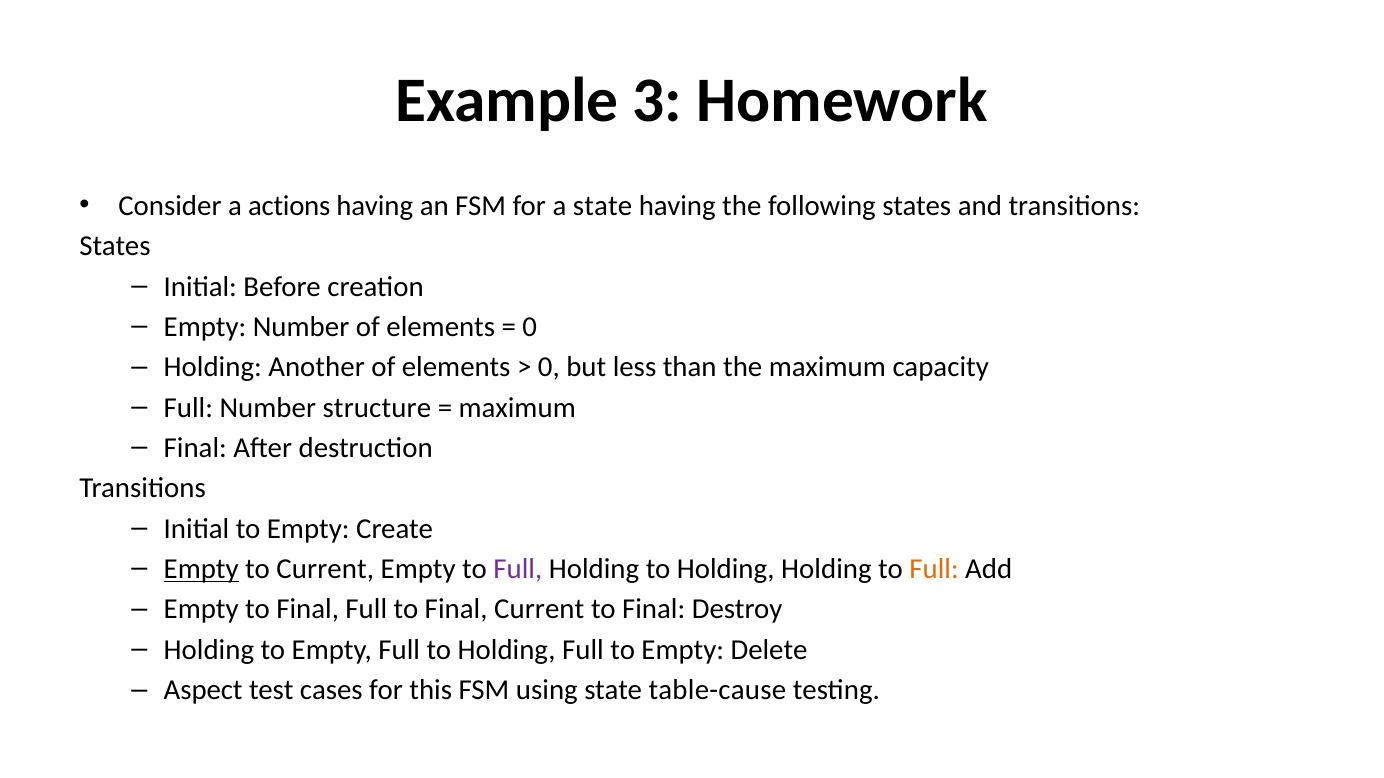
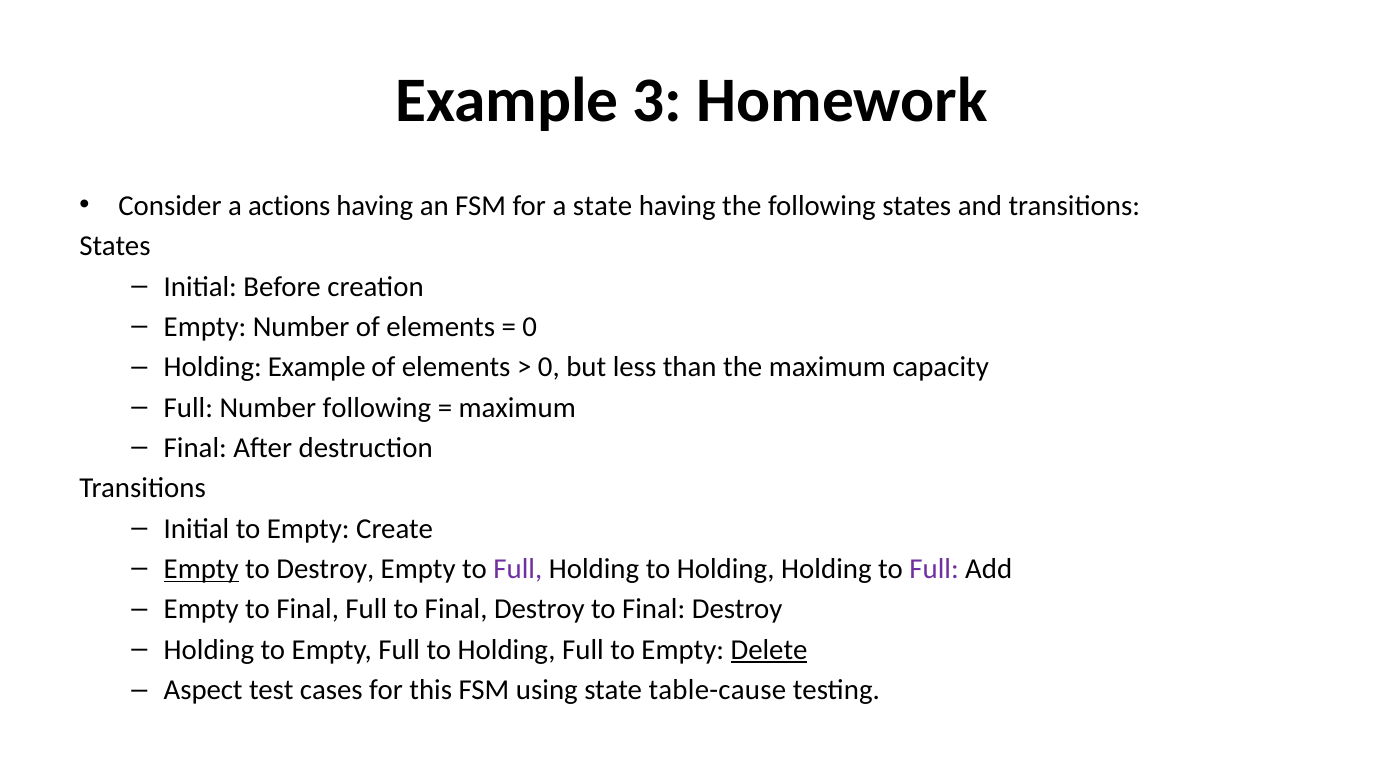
Holding Another: Another -> Example (317, 368)
Number structure: structure -> following (377, 408)
to Current: Current -> Destroy (325, 569)
Full colour: orange -> purple (934, 569)
Full to Final Current: Current -> Destroy (539, 610)
Delete underline: none -> present (769, 650)
